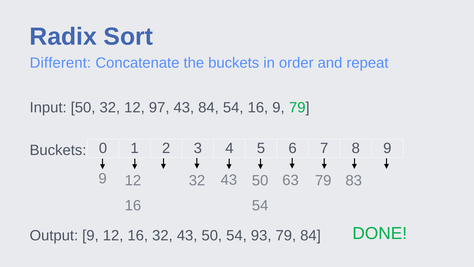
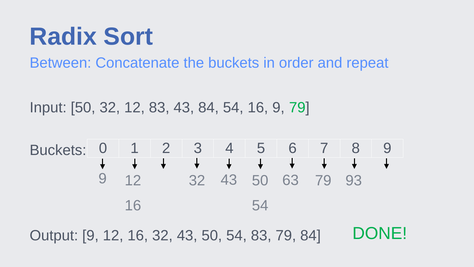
Different: Different -> Between (60, 63)
12 97: 97 -> 83 (159, 107)
83: 83 -> 93 (354, 180)
54 93: 93 -> 83 (261, 235)
